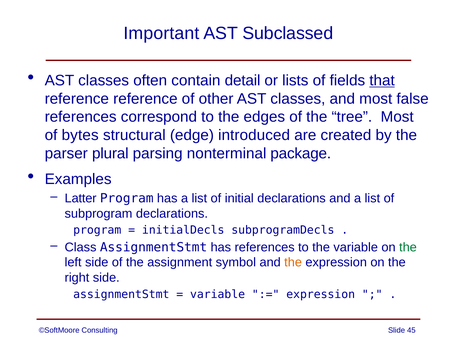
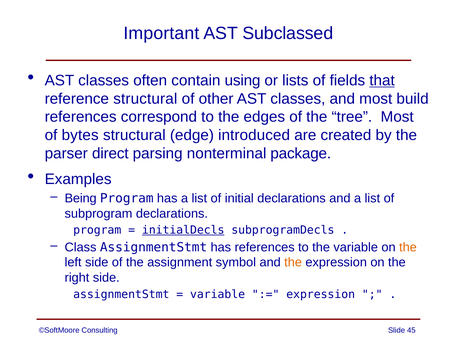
detail: detail -> using (243, 81)
reference reference: reference -> structural (145, 99)
false: false -> build (413, 99)
plural: plural -> direct (110, 154)
Latter: Latter -> Being (81, 199)
initialDecls underline: none -> present (183, 231)
the colour: green -> orange (408, 248)
